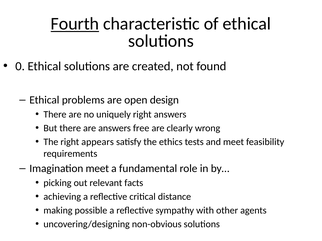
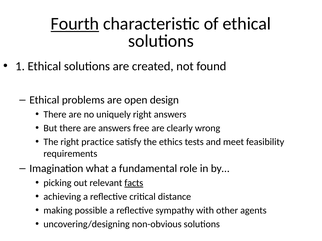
0: 0 -> 1 (20, 66)
appears: appears -> practice (98, 142)
Imagination meet: meet -> what (97, 169)
facts underline: none -> present (134, 183)
